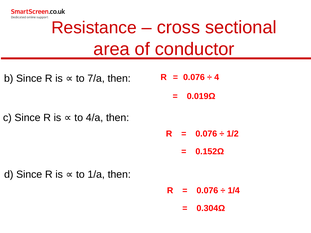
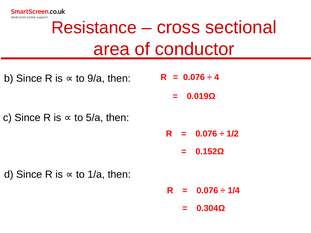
7/a: 7/a -> 9/a (96, 79)
4/a: 4/a -> 5/a (95, 118)
